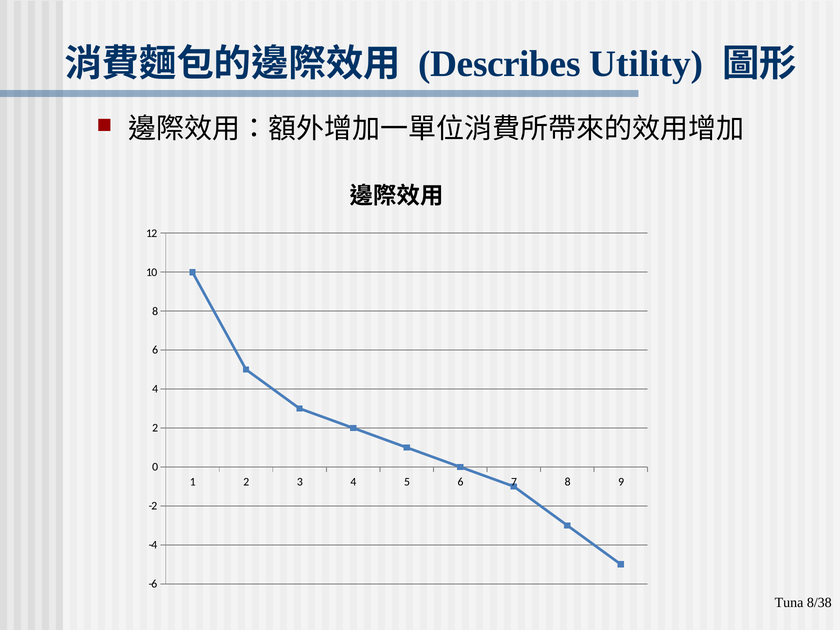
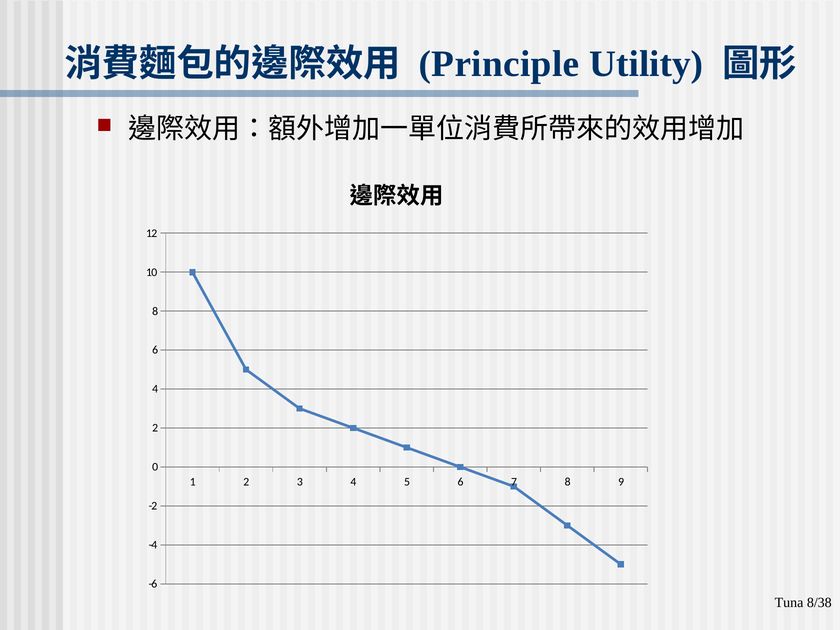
Describes: Describes -> Principle (499, 64)
